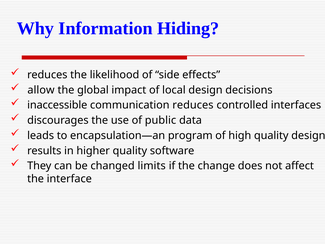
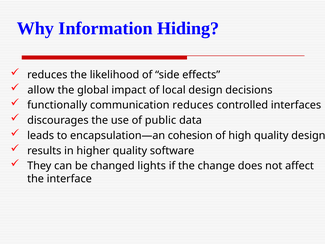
inaccessible: inaccessible -> functionally (57, 105)
program: program -> cohesion (190, 135)
limits: limits -> lights (152, 166)
